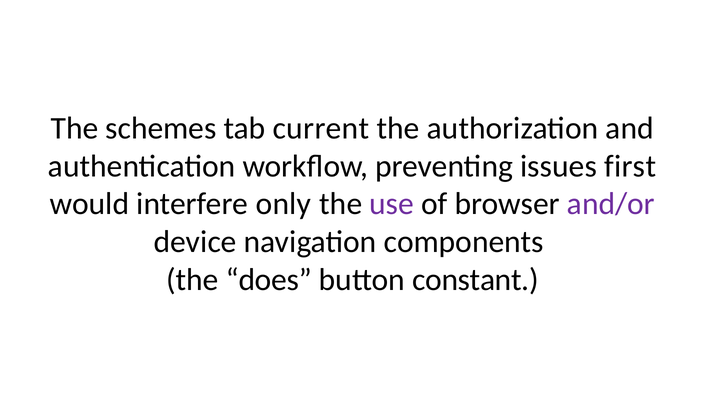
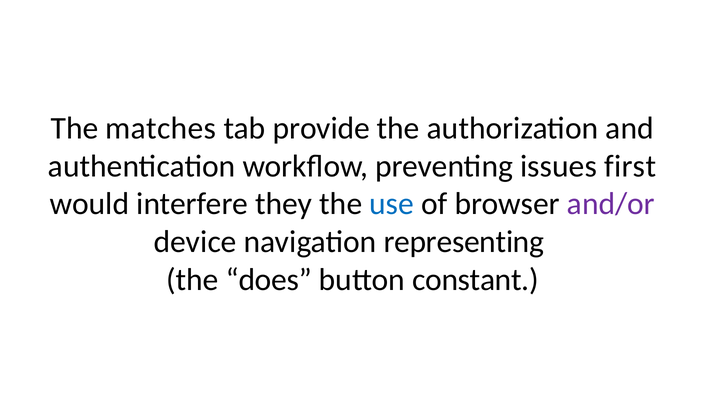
schemes: schemes -> matches (161, 128)
current: current -> provide (321, 128)
only: only -> they (284, 204)
use colour: purple -> blue (392, 204)
components: components -> representing (464, 242)
